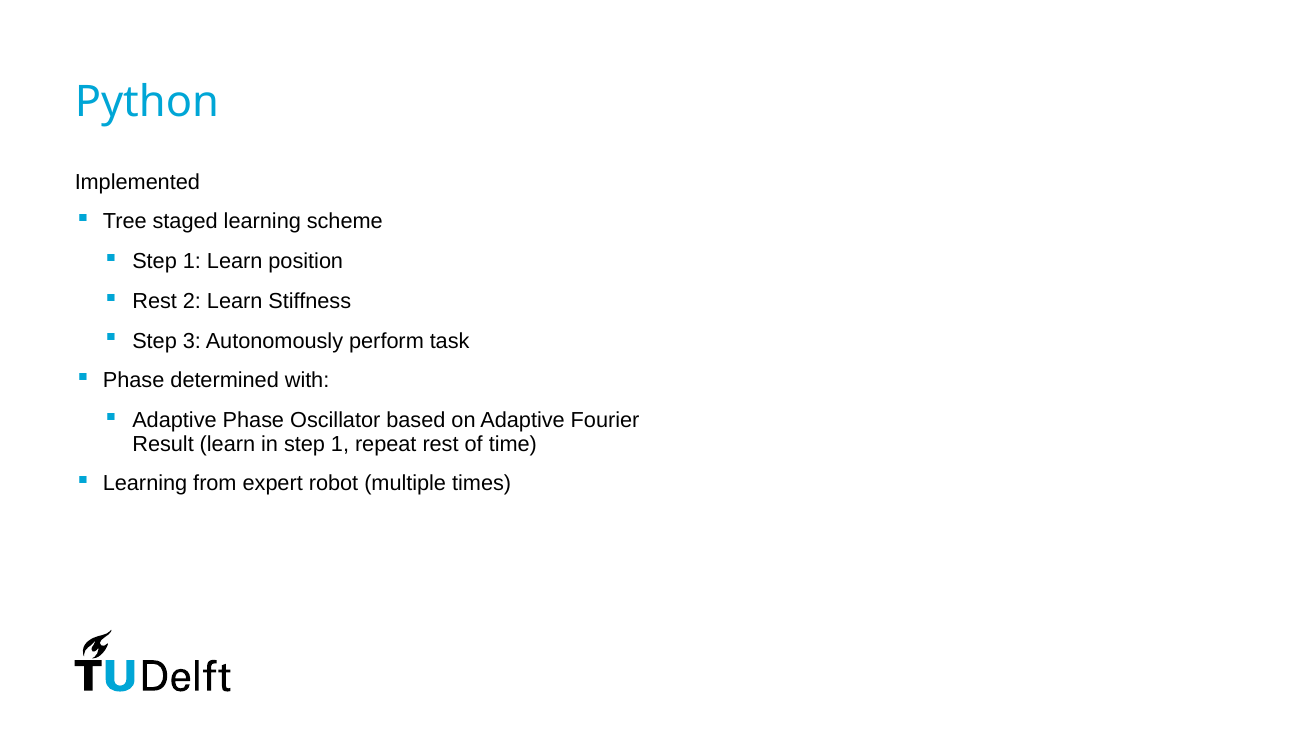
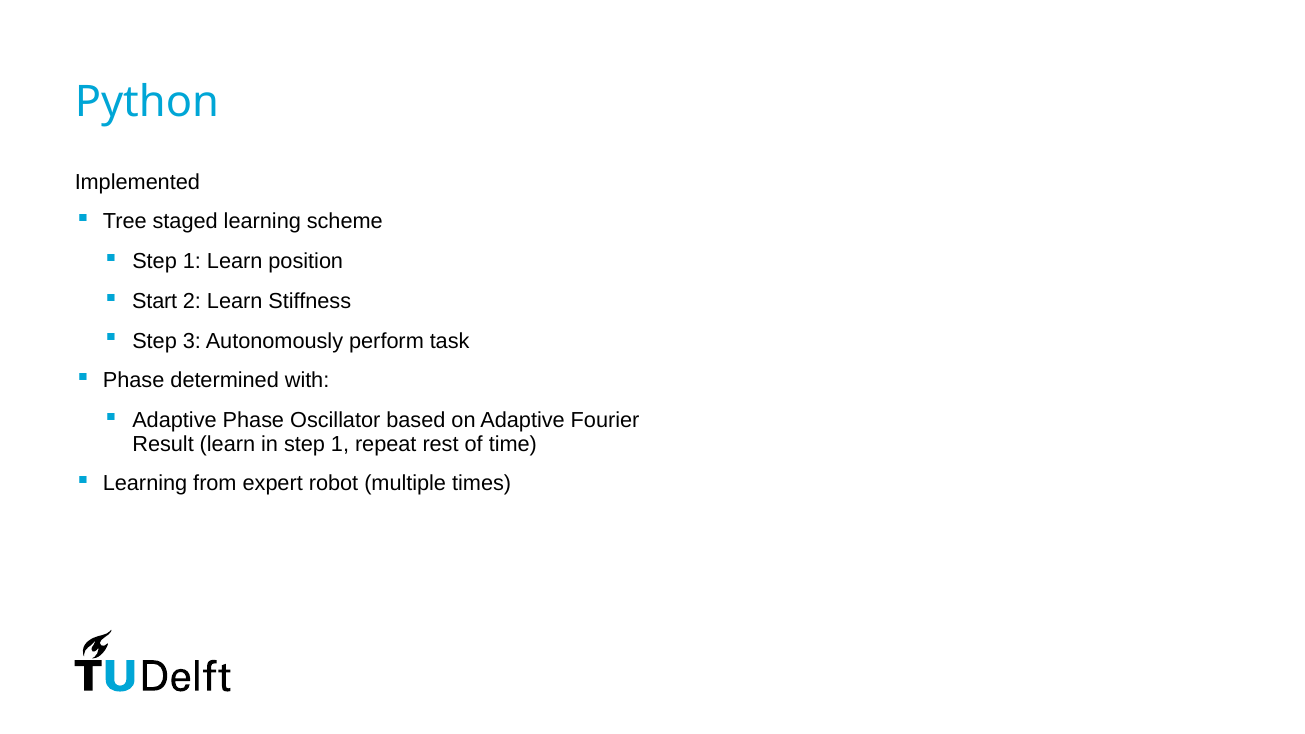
Rest: Rest -> Start (155, 301)
